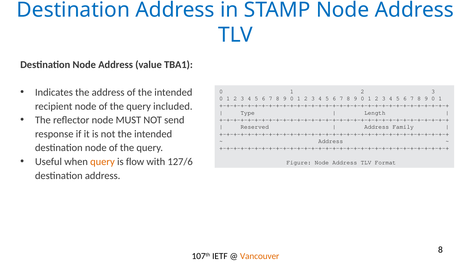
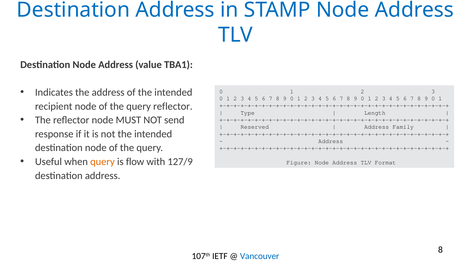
query included: included -> reflector (173, 106)
127/6: 127/6 -> 127/9 (180, 162)
Vancouver colour: orange -> blue (260, 256)
